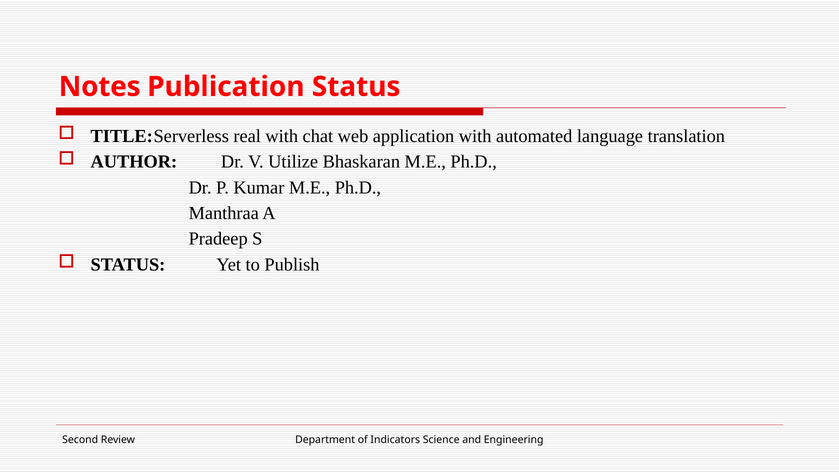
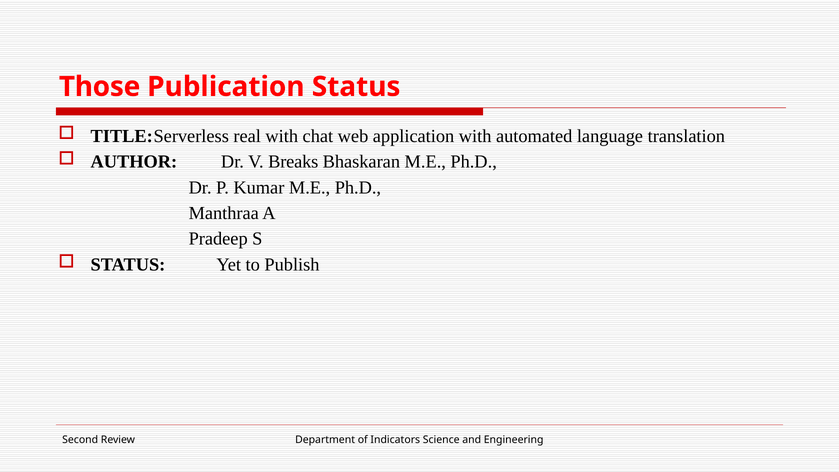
Notes: Notes -> Those (100, 87)
Utilize: Utilize -> Breaks (293, 162)
